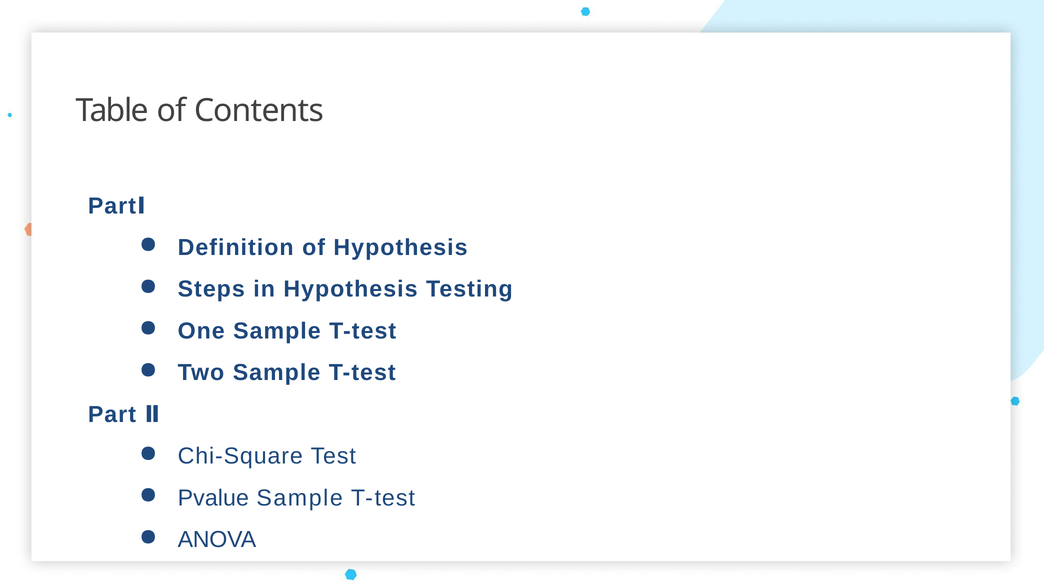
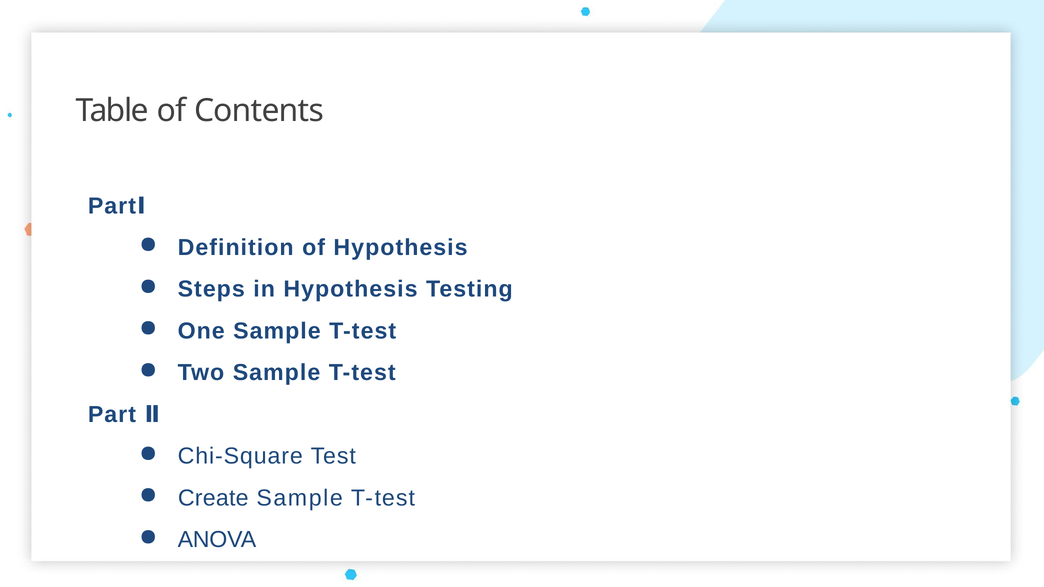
Pvalue: Pvalue -> Create (213, 498)
